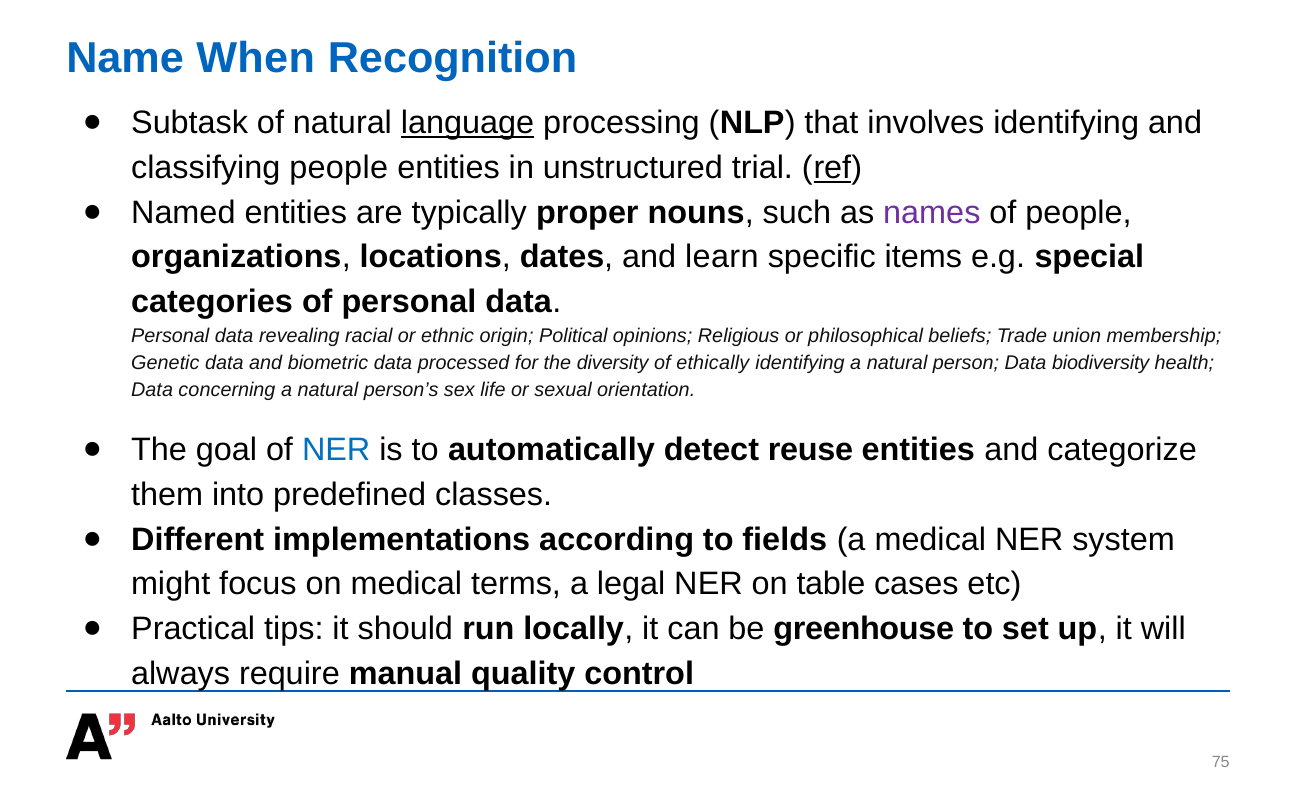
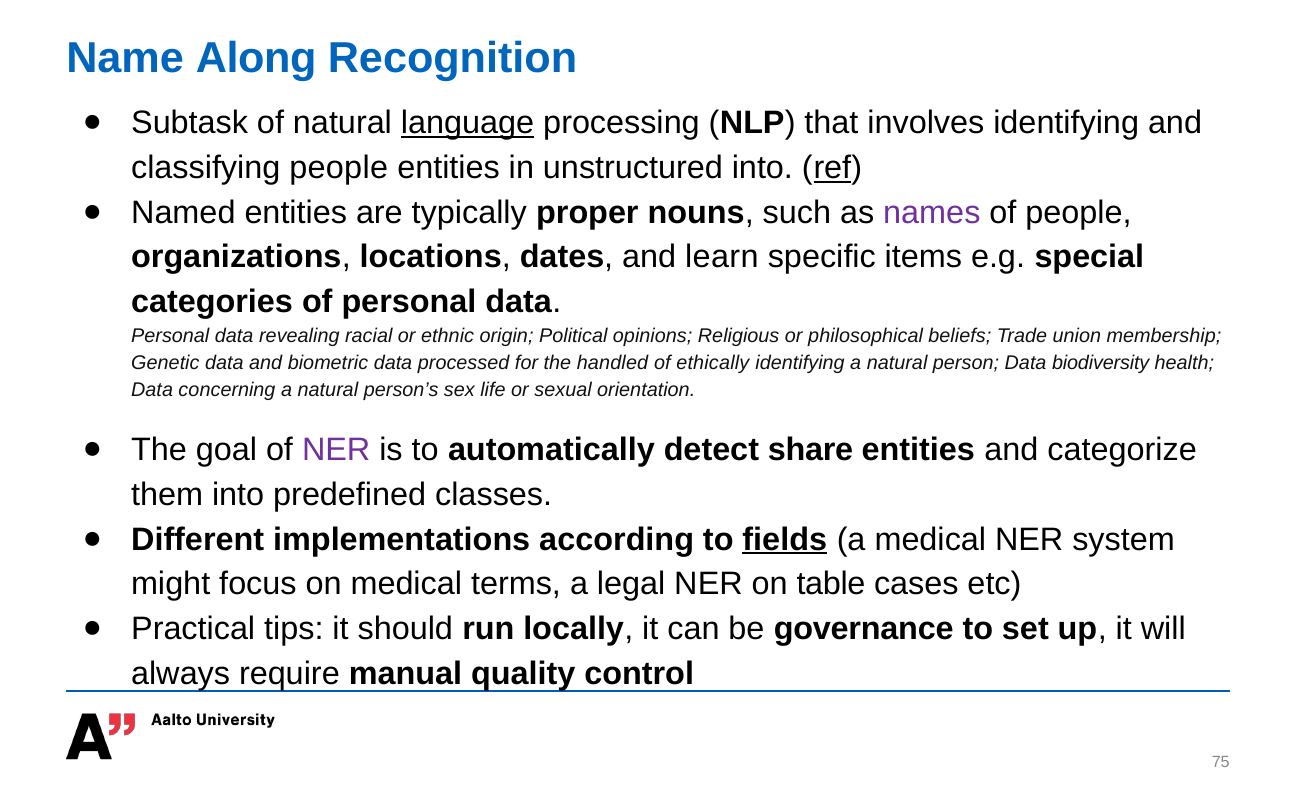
When: When -> Along (256, 59)
unstructured trial: trial -> into (762, 168)
diversity: diversity -> handled (613, 363)
NER colour: blue -> purple (336, 450)
reuse: reuse -> share (811, 450)
fields underline: none -> present (785, 539)
greenhouse: greenhouse -> governance (864, 629)
